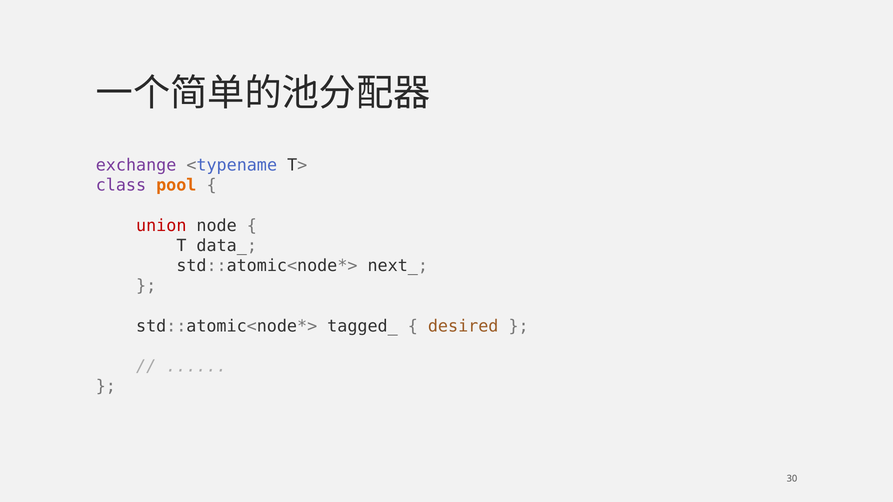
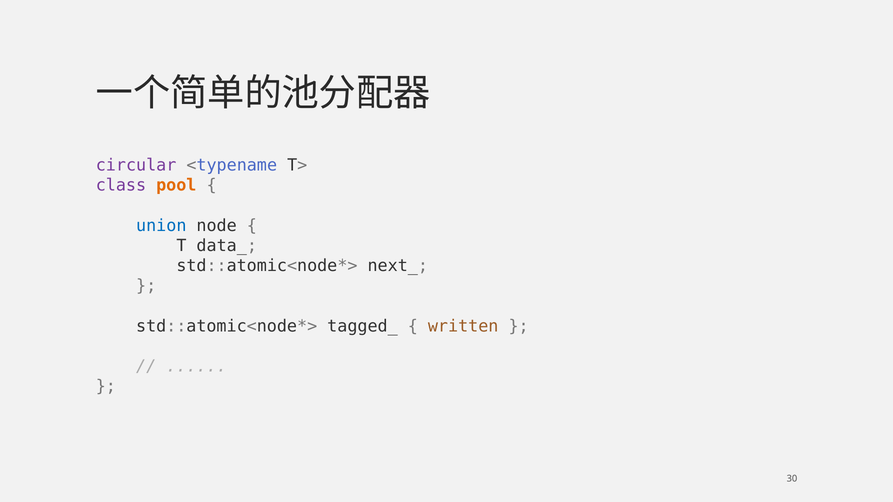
exchange: exchange -> circular (136, 165)
union colour: red -> blue (161, 226)
desired: desired -> written (463, 326)
